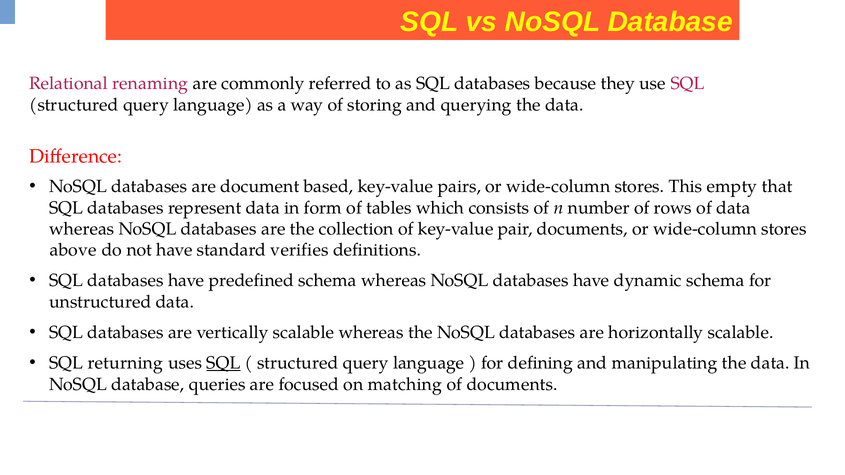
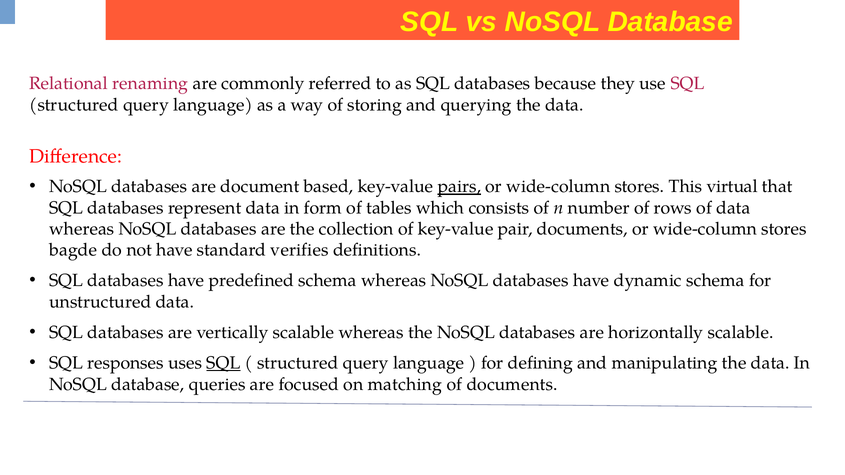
pairs underline: none -> present (459, 187)
empty: empty -> virtual (732, 187)
above: above -> bagde (73, 250)
returning: returning -> responses (126, 363)
